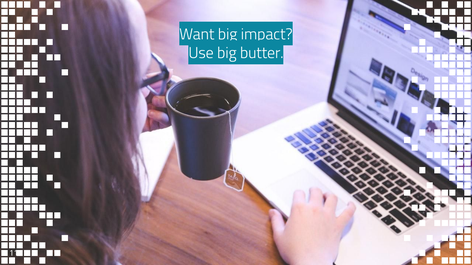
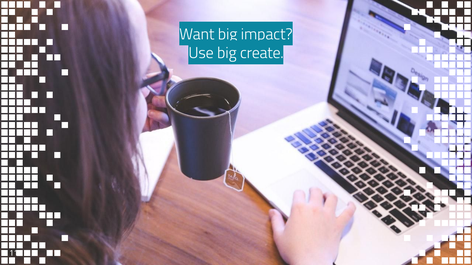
butter: butter -> create (262, 53)
